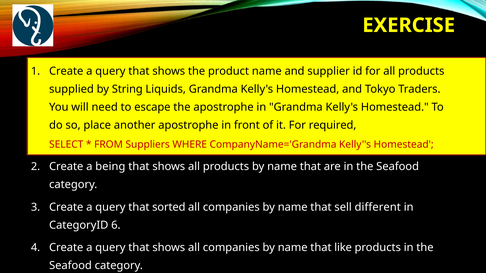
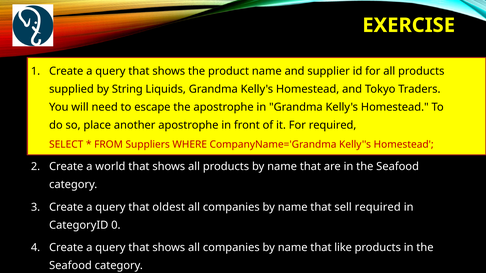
being: being -> world (110, 167)
sorted: sorted -> oldest (169, 207)
sell different: different -> required (378, 207)
6: 6 -> 0 (116, 225)
